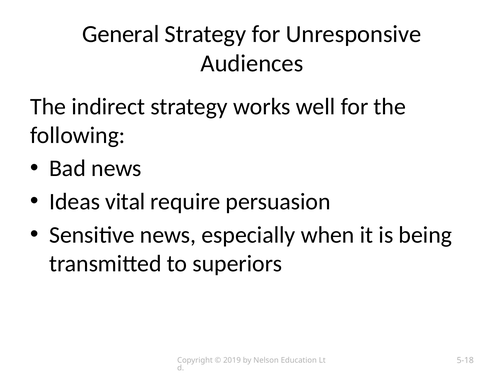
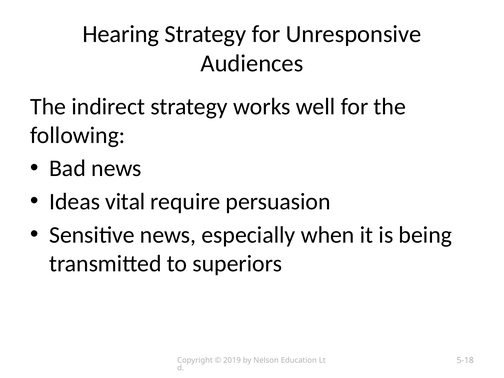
General: General -> Hearing (121, 34)
